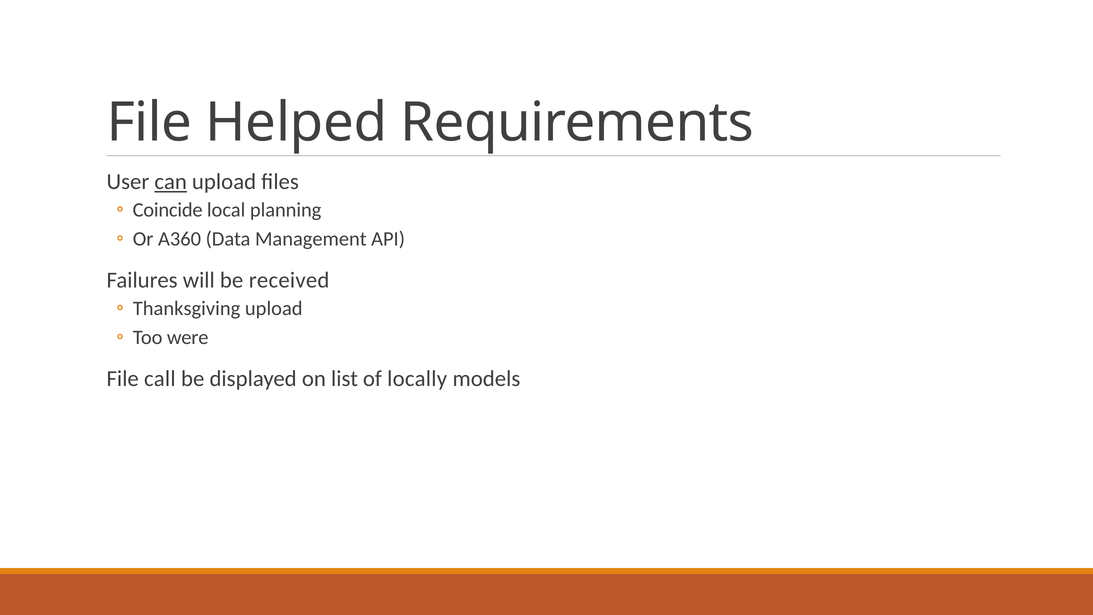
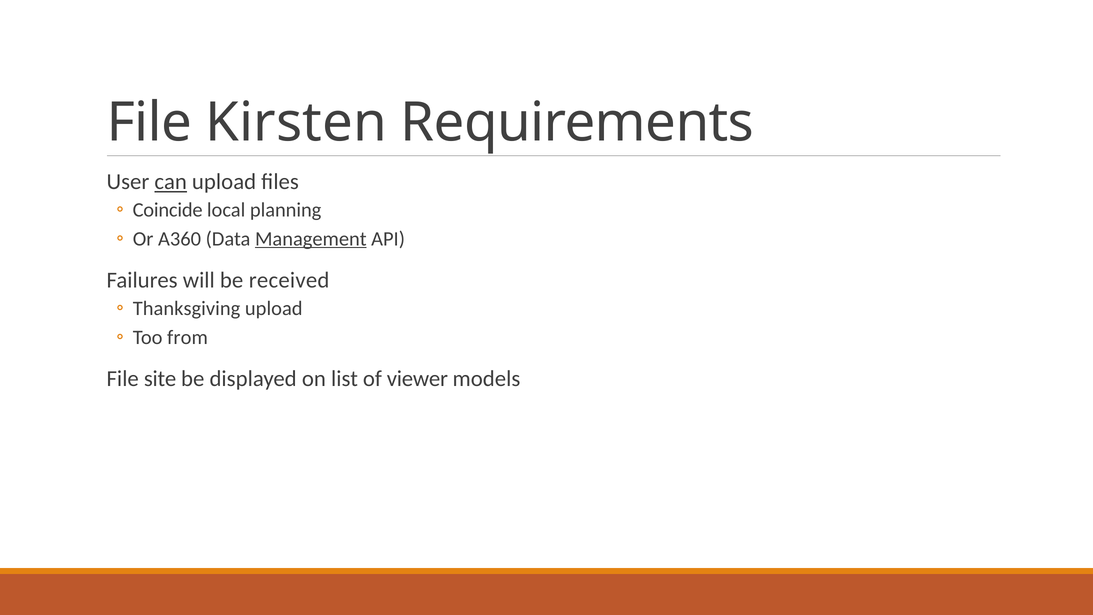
Helped: Helped -> Kirsten (296, 122)
Management underline: none -> present (311, 239)
were: were -> from (188, 337)
call: call -> site (160, 379)
locally: locally -> viewer (417, 379)
